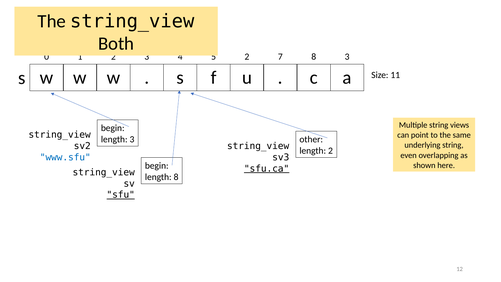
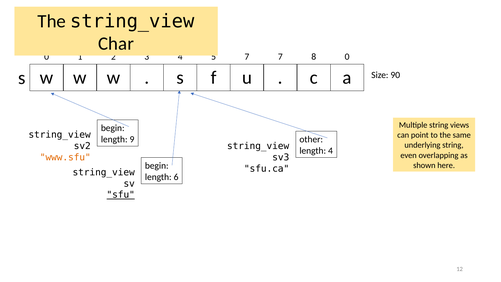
Both: Both -> Char (116, 44)
2: 2 -> 7 (247, 57)
8 3: 3 -> 0 (347, 57)
11: 11 -> 90 (395, 75)
length 3: 3 -> 9 (132, 139)
length 2: 2 -> 4 (331, 151)
www.sfu colour: blue -> orange (65, 157)
sfu.ca underline: present -> none (267, 168)
length 8: 8 -> 6 (176, 177)
